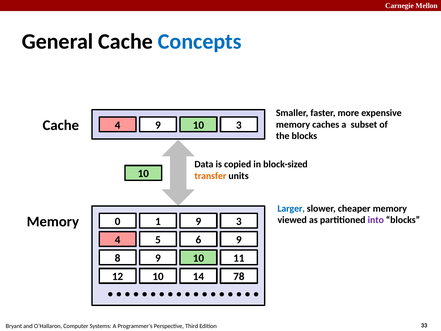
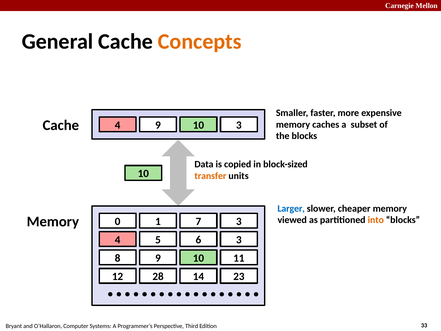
Concepts colour: blue -> orange (200, 41)
into colour: purple -> orange (376, 220)
1 9: 9 -> 7 (198, 221)
6 9: 9 -> 3 (239, 240)
12 10: 10 -> 28 (158, 276)
78: 78 -> 23 (239, 276)
